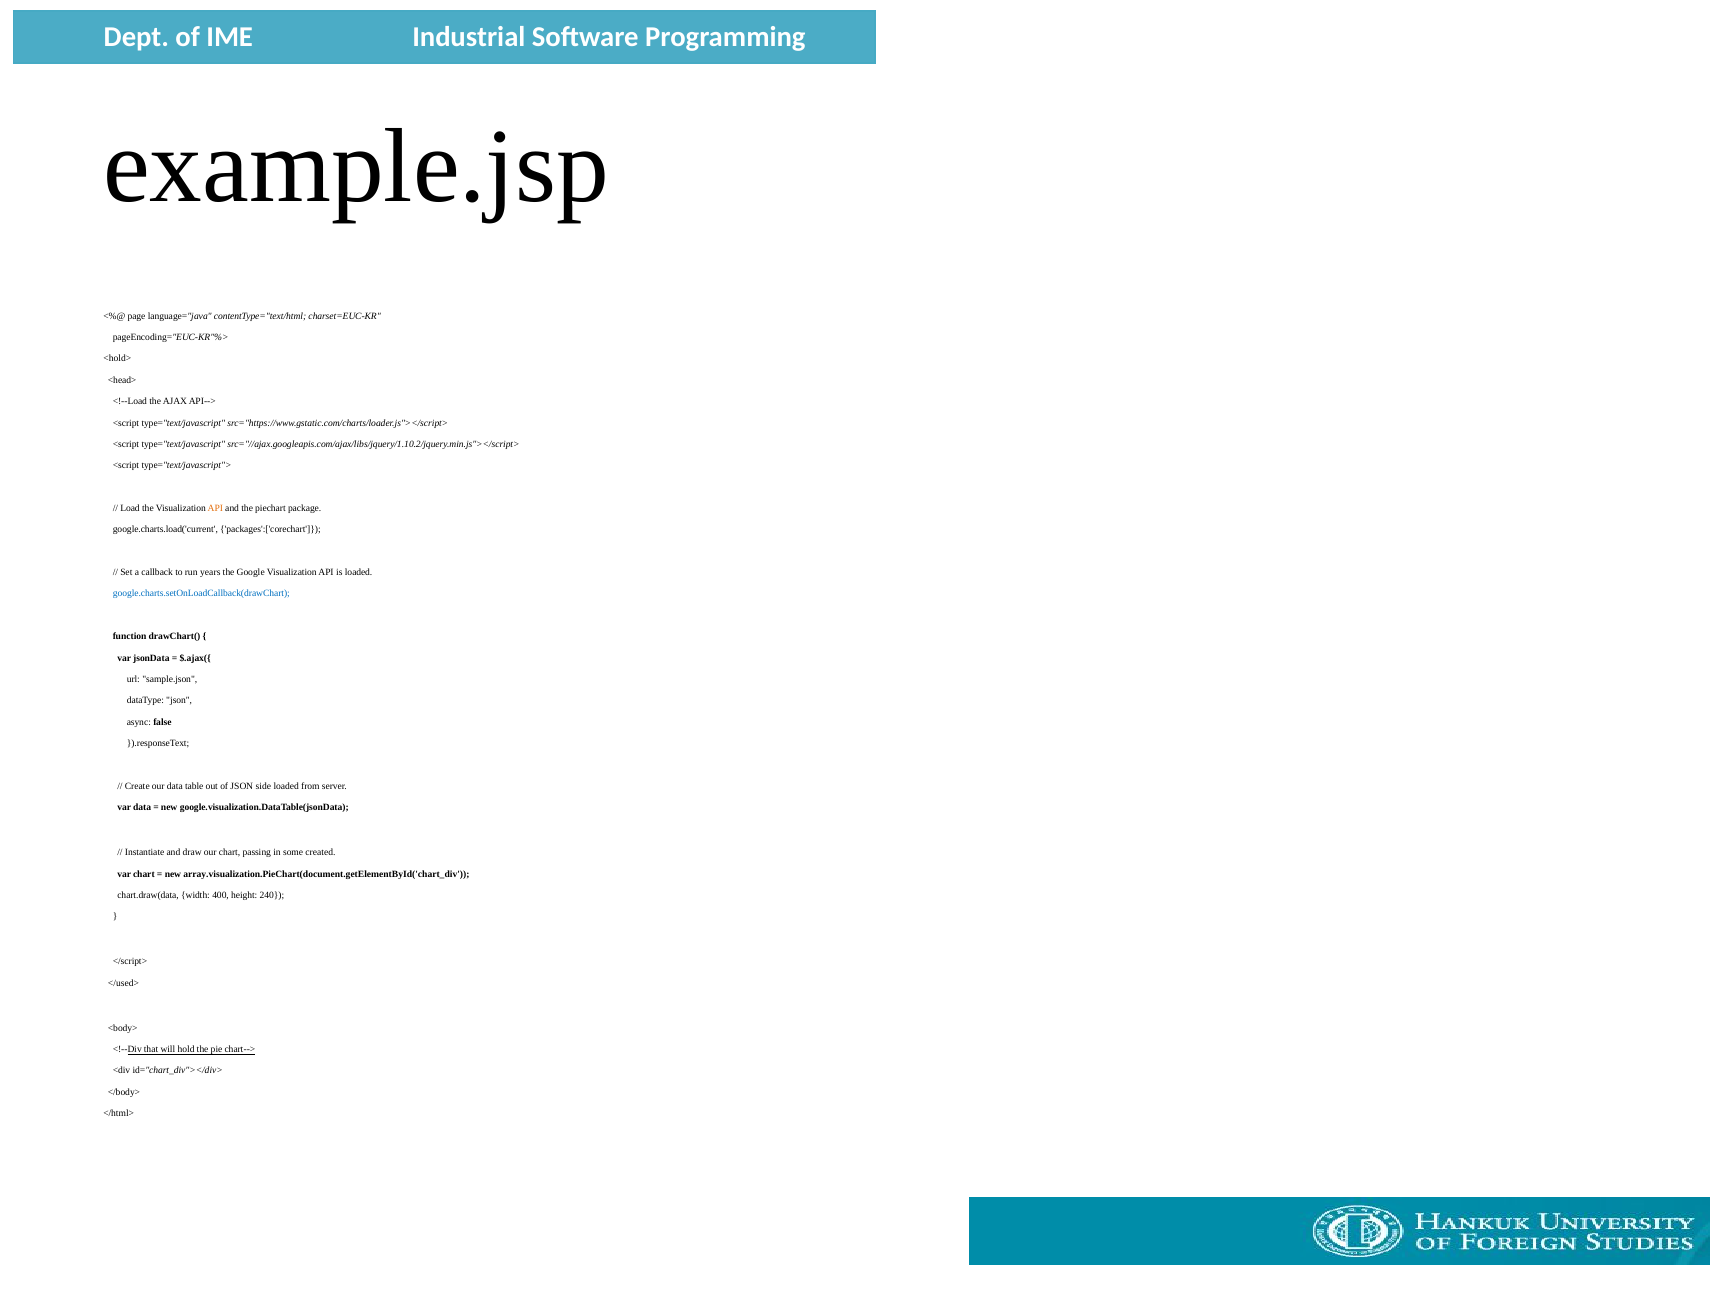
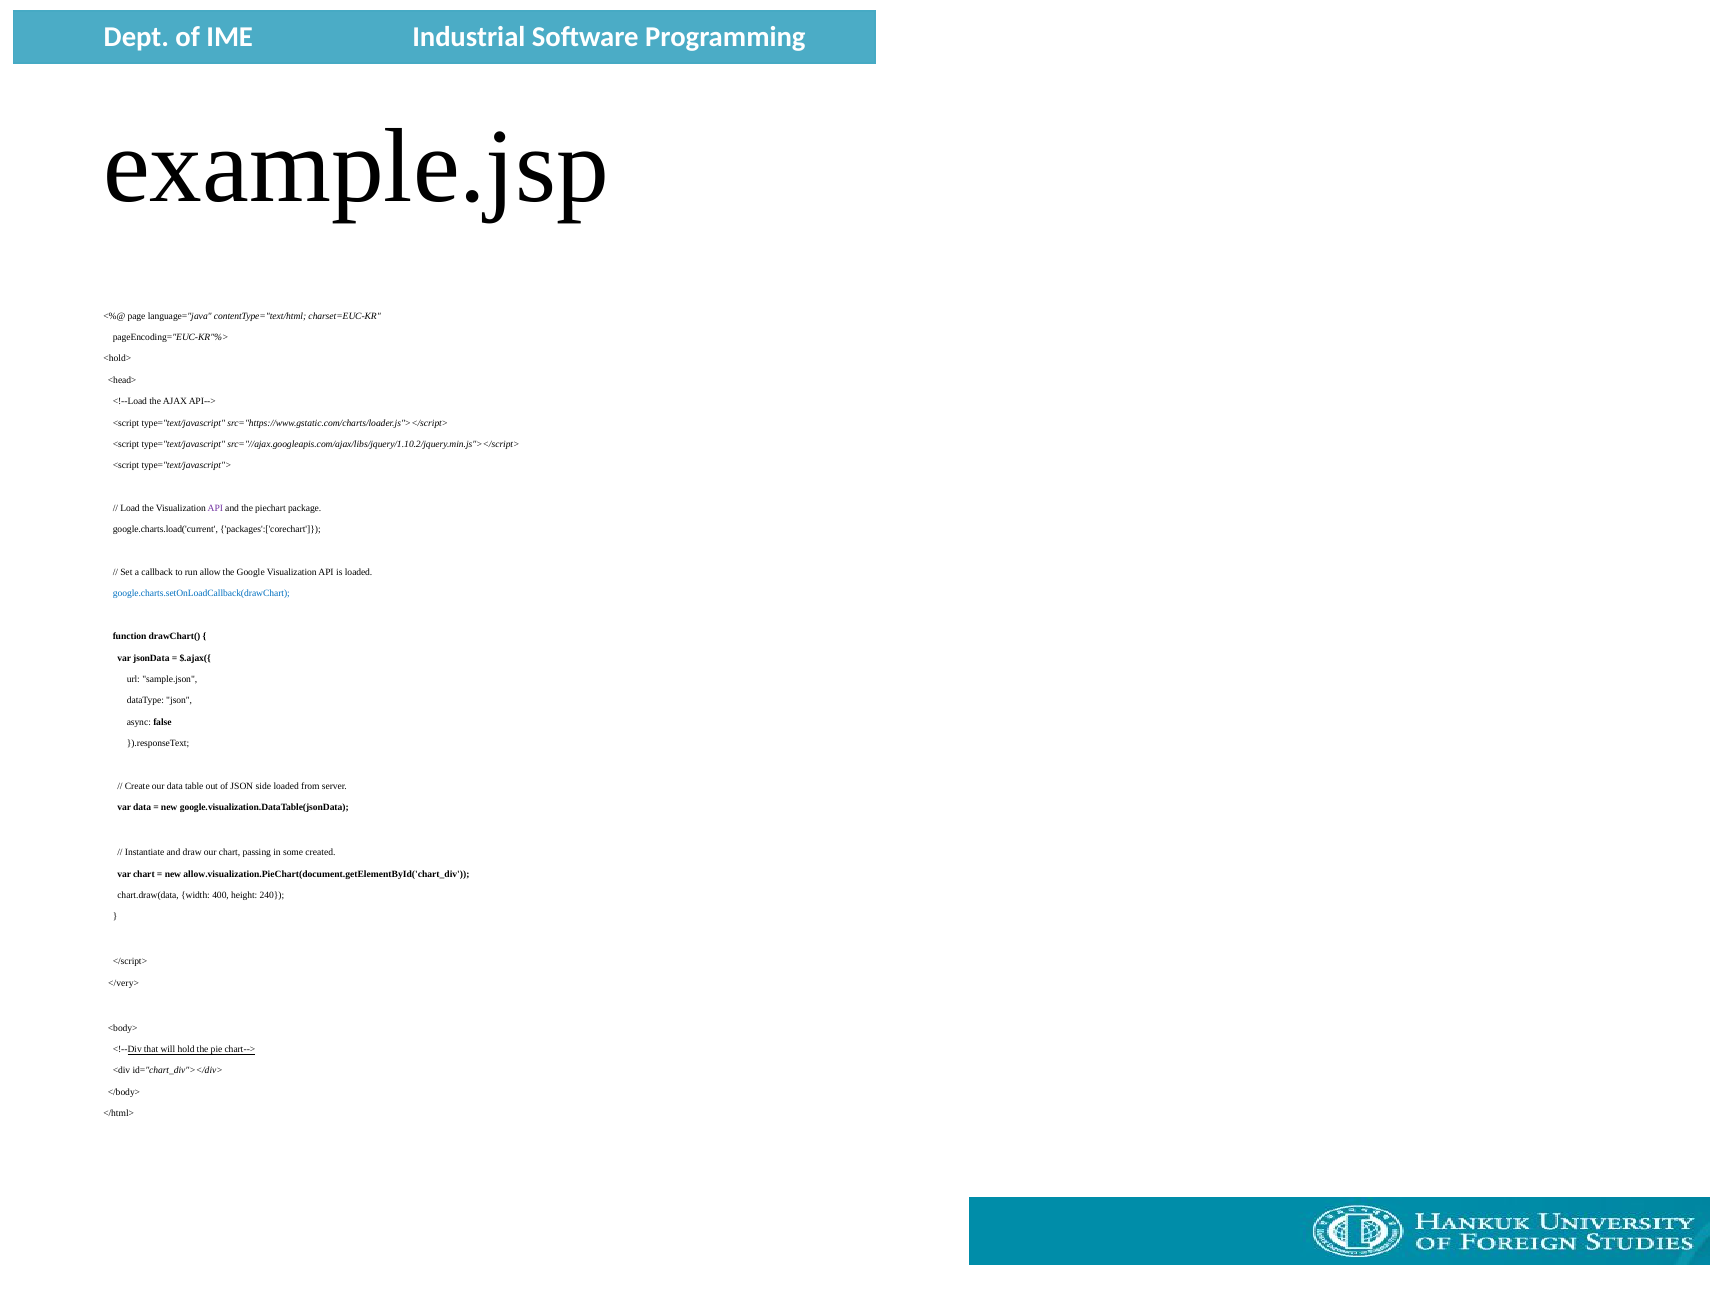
API colour: orange -> purple (215, 508)
years: years -> allow (210, 573)
array.visualization.PieChart(document.getElementById('chart_div: array.visualization.PieChart(document.getElementById('chart_div -> allow.visualization.PieChart(document.getElementById('chart_div (326, 874)
</used>: </used> -> </very> (124, 983)
